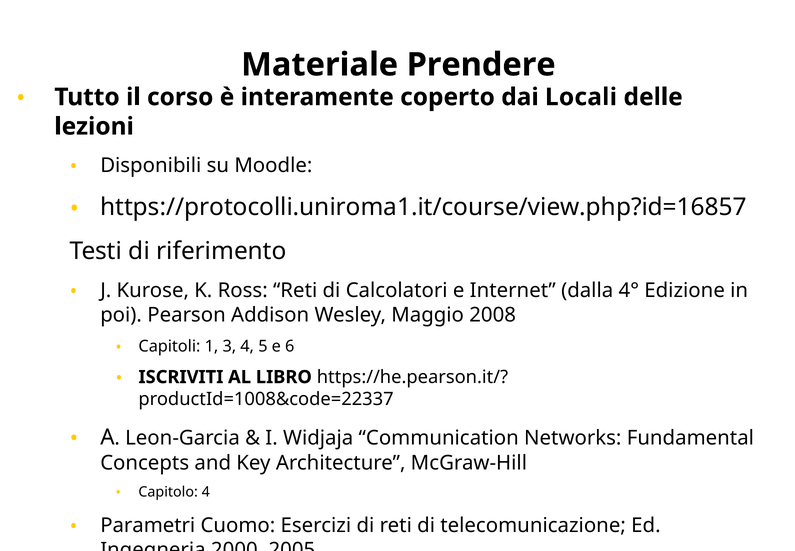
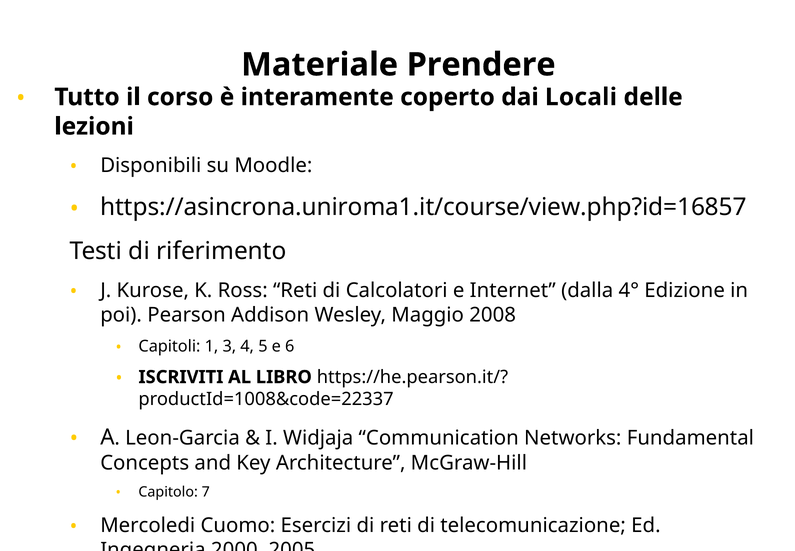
https://protocolli.uniroma1.it/course/view.php?id=16857: https://protocolli.uniroma1.it/course/view.php?id=16857 -> https://asincrona.uniroma1.it/course/view.php?id=16857 (423, 207)
Capitolo 4: 4 -> 7 (206, 491)
Parametri: Parametri -> Mercoledi (148, 525)
